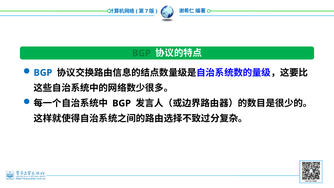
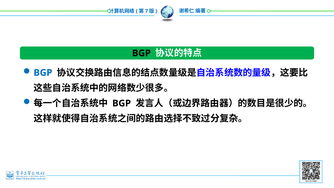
BGP colour: green -> black (141, 53)
